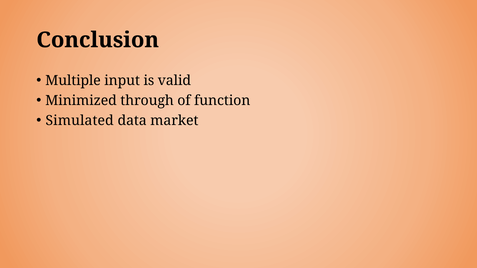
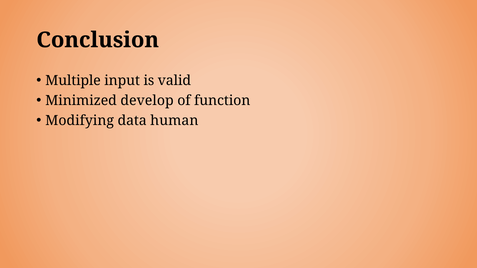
through: through -> develop (147, 101)
Simulated: Simulated -> Modifying (80, 121)
market: market -> human (174, 121)
